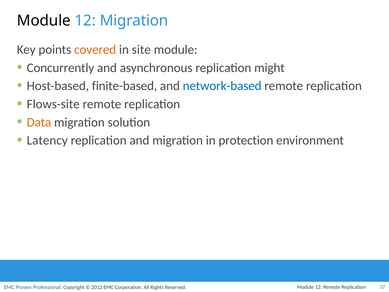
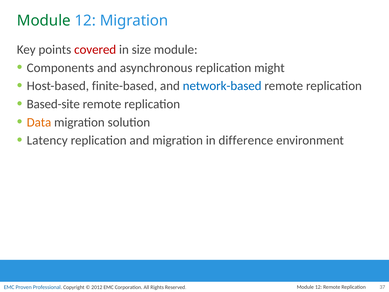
Module colour: black -> green (44, 21)
covered colour: orange -> red (95, 50)
site: site -> size (141, 50)
Concurrently: Concurrently -> Components (60, 68)
Flows-site: Flows-site -> Based-site (53, 104)
protection: protection -> difference (246, 140)
